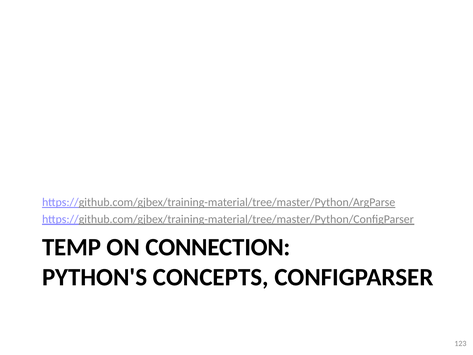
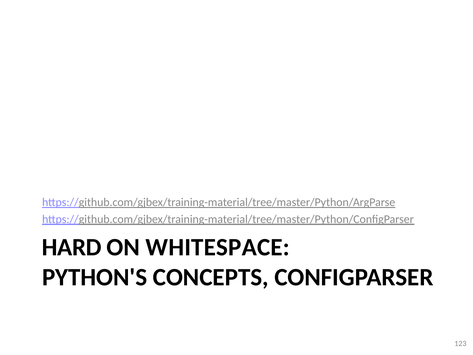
TEMP: TEMP -> HARD (72, 247)
CONNECTION: CONNECTION -> WHITESPACE (218, 247)
